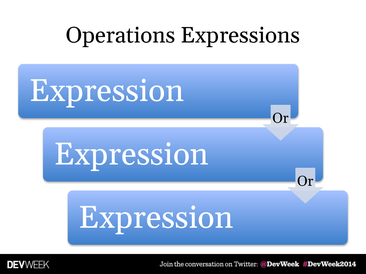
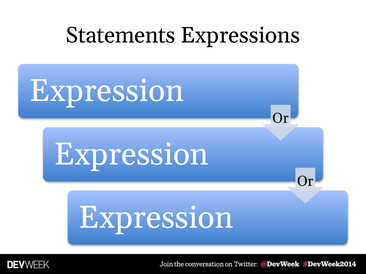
Operations: Operations -> Statements (121, 35)
